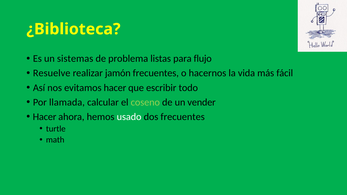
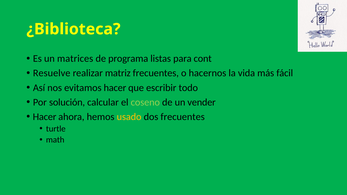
sistemas: sistemas -> matrices (75, 59)
problema: problema -> programa (128, 59)
flujo: flujo -> cont (203, 59)
jamón: jamón -> matriz (118, 73)
llamada: llamada -> solución (67, 102)
usado colour: white -> yellow (129, 117)
